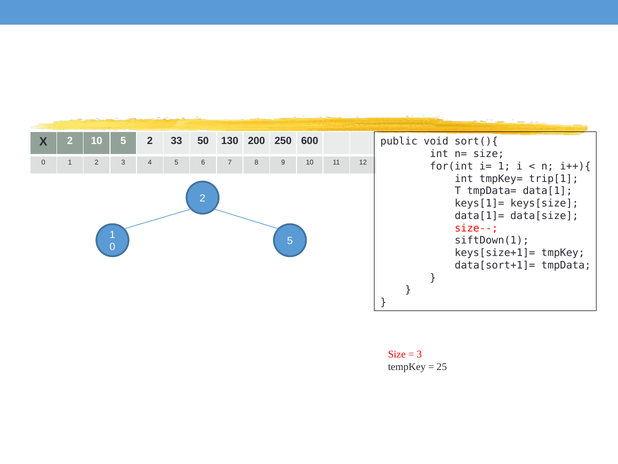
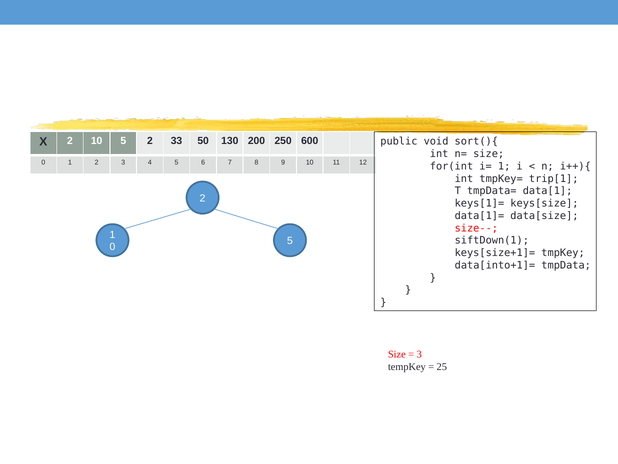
data[sort+1]=: data[sort+1]= -> data[into+1]= (495, 265)
